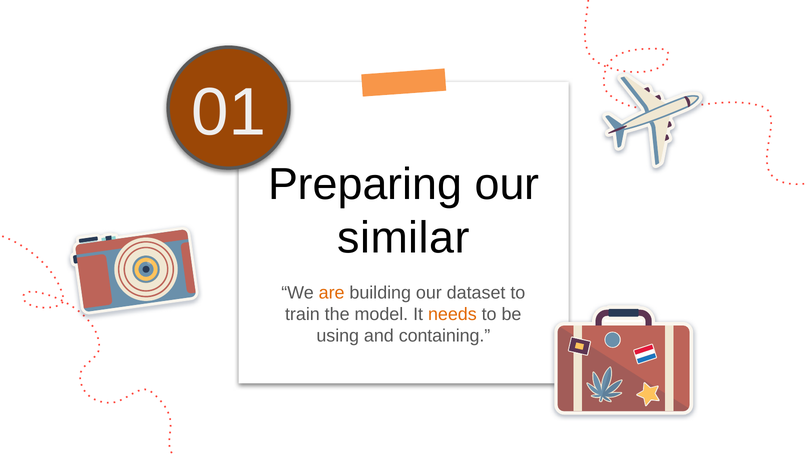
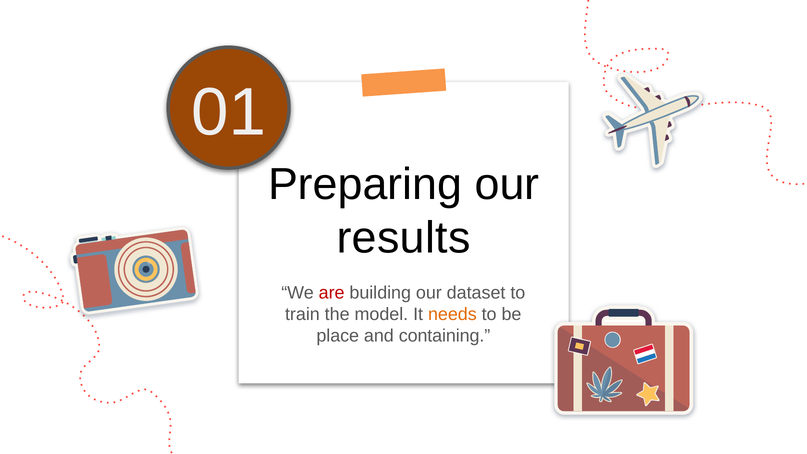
similar: similar -> results (404, 238)
are colour: orange -> red (332, 293)
using: using -> place (338, 336)
